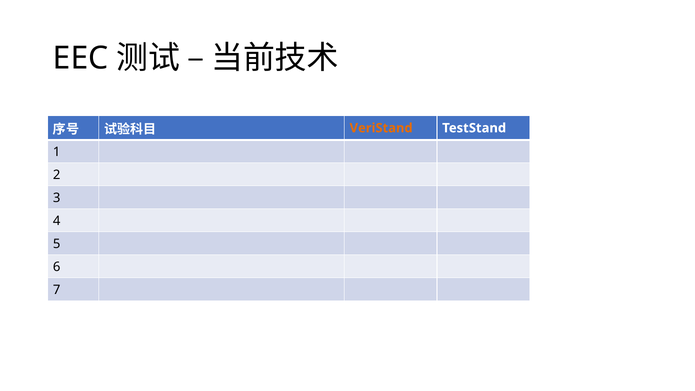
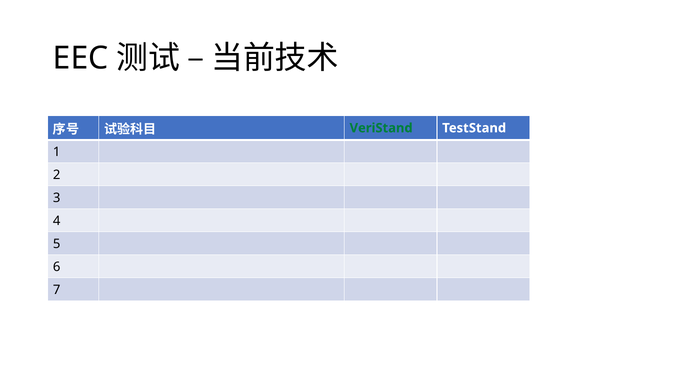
VeriStand colour: orange -> green (381, 128)
